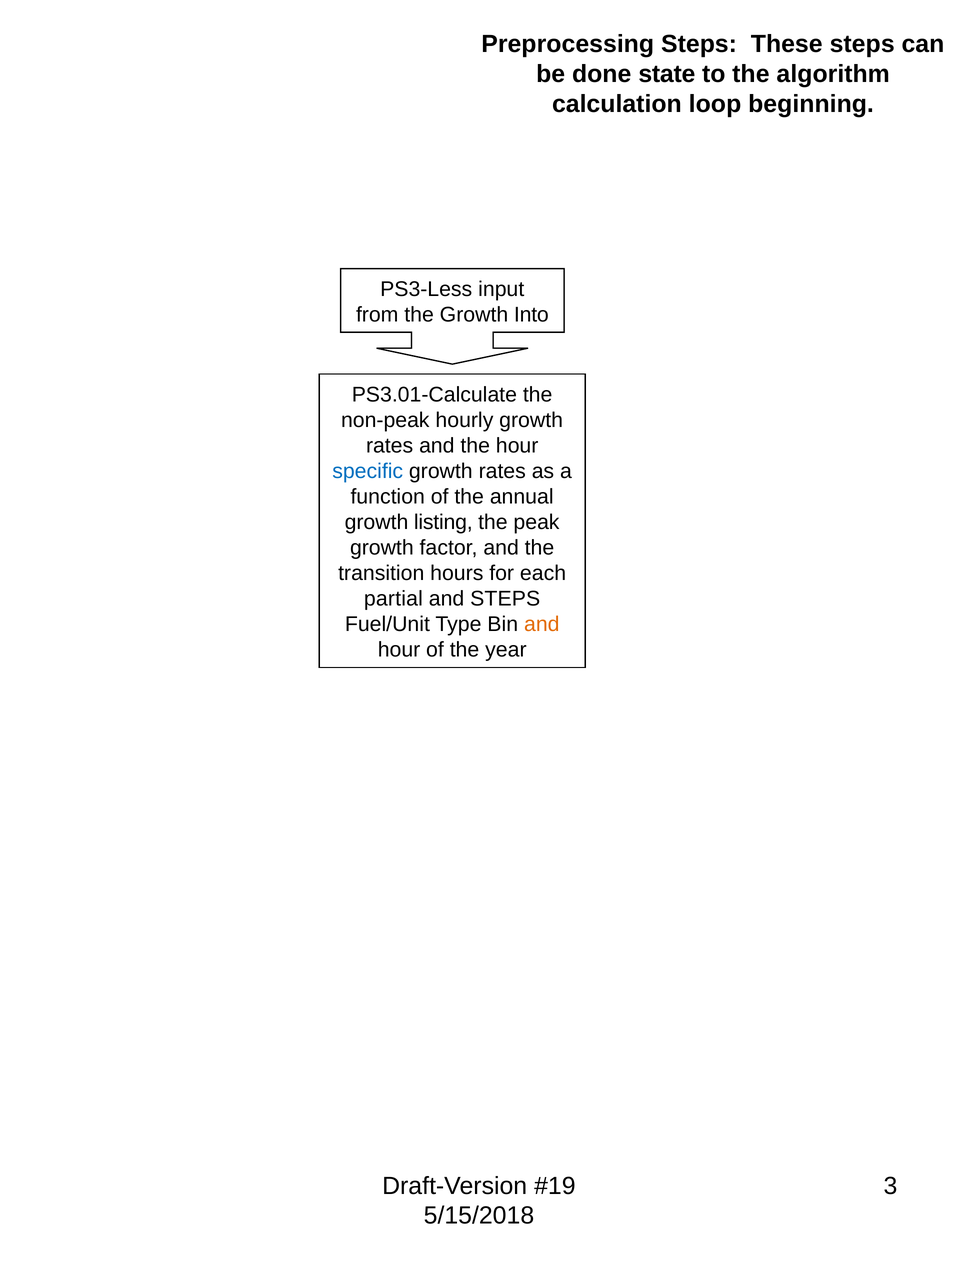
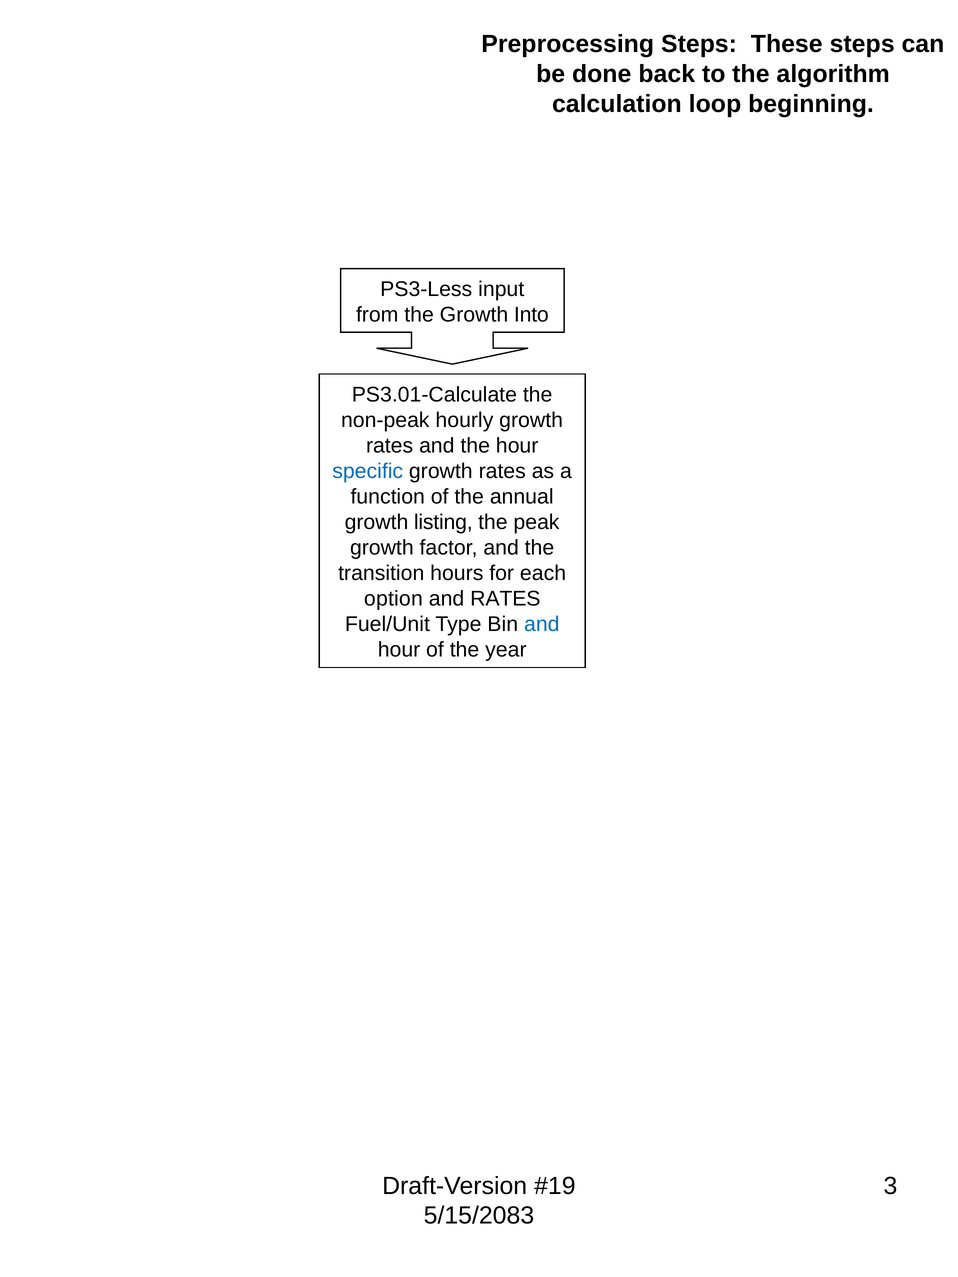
state: state -> back (667, 74)
partial: partial -> option (393, 599)
and STEPS: STEPS -> RATES (505, 599)
and colour: orange -> blue (542, 625)
5/15/2018: 5/15/2018 -> 5/15/2083 (479, 1216)
